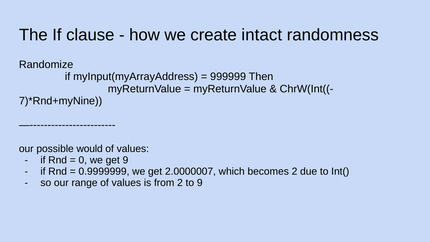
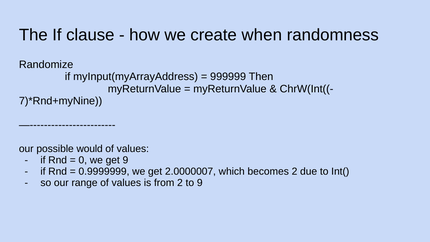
intact: intact -> when (262, 35)
